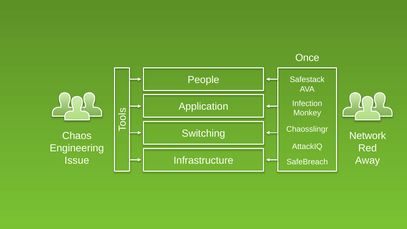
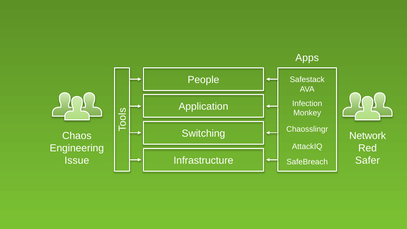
Once: Once -> Apps (307, 58)
Away: Away -> Safer (368, 160)
